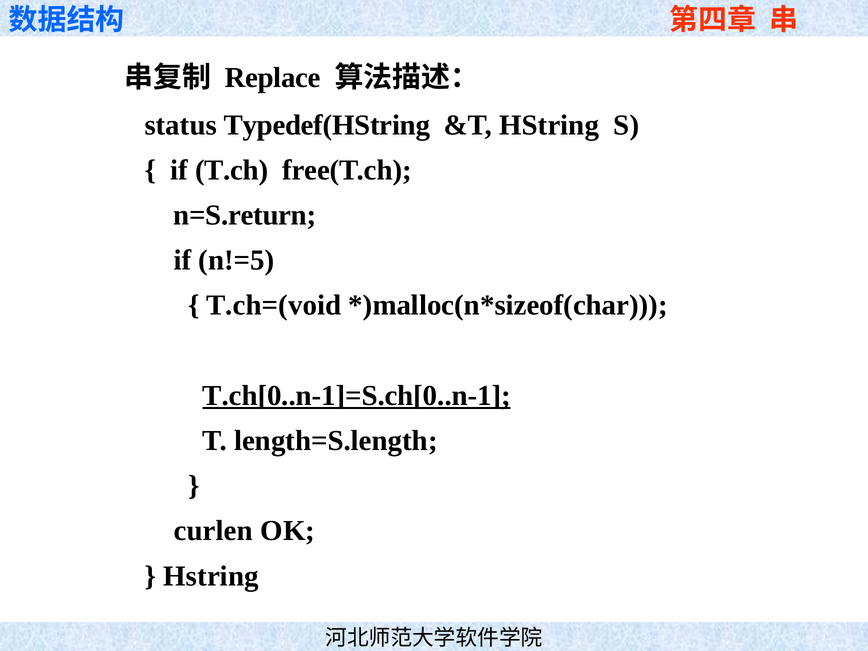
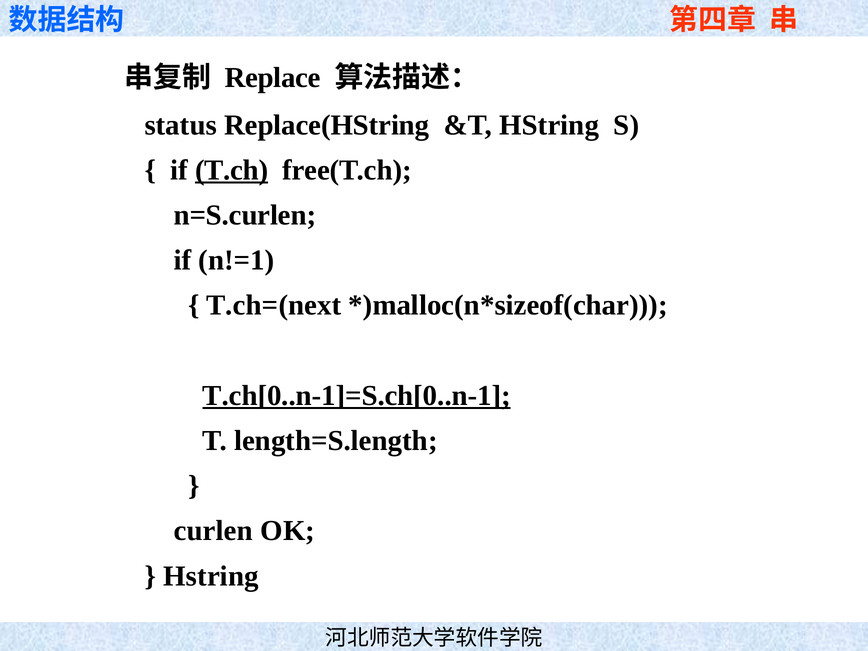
Typedef(HString: Typedef(HString -> Replace(HString (327, 125)
T.ch underline: none -> present (232, 170)
n=S.return: n=S.return -> n=S.curlen (245, 215)
n!=5: n!=5 -> n!=1 (236, 260)
T.ch=(void: T.ch=(void -> T.ch=(next (274, 305)
